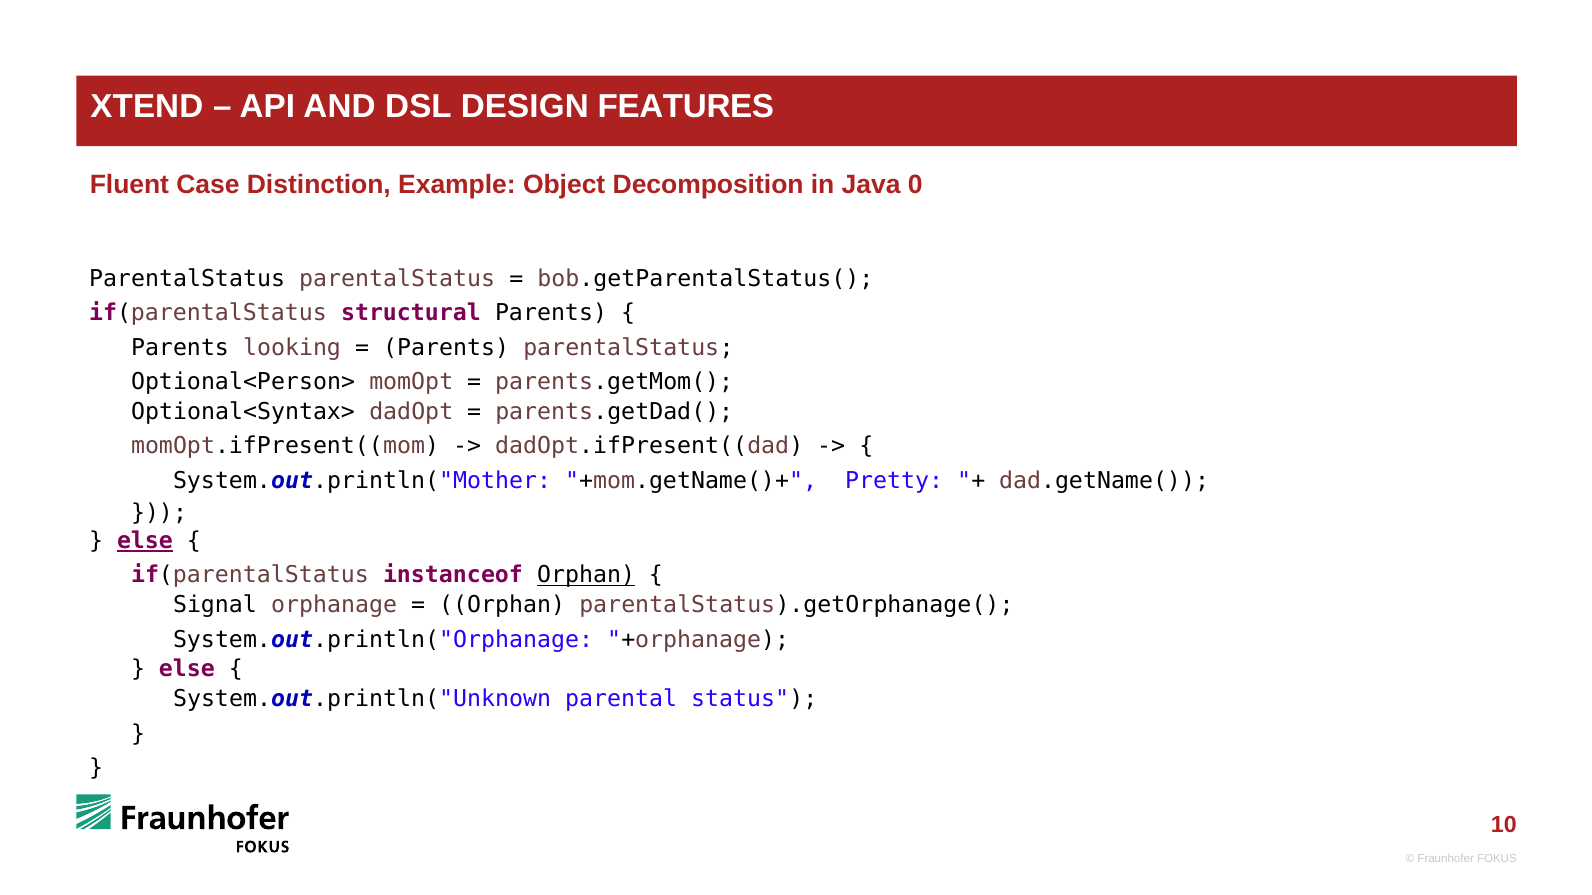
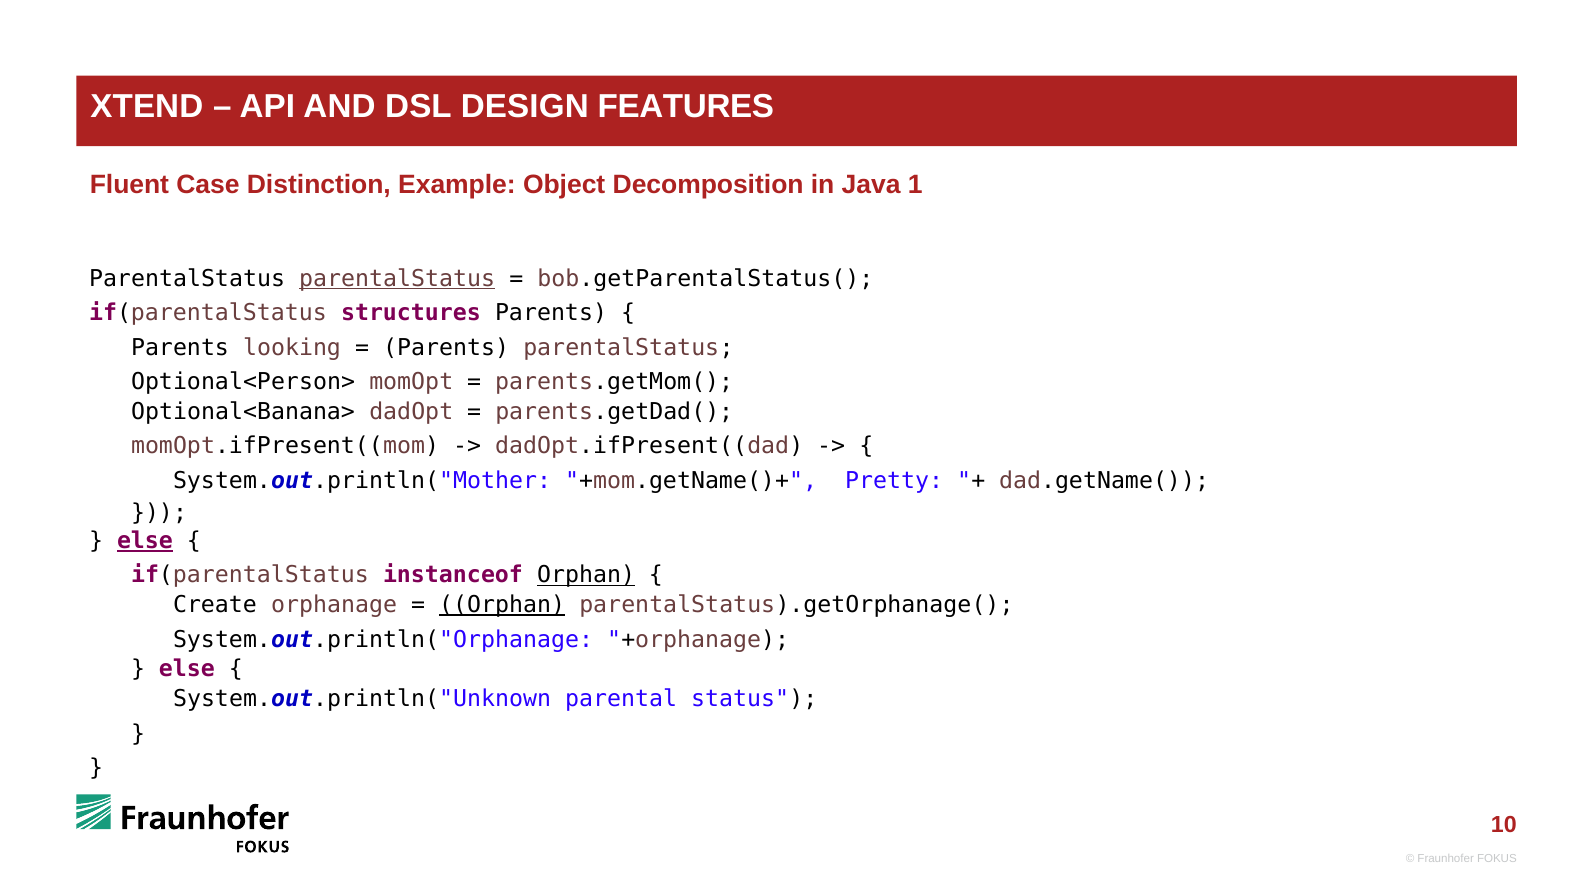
0: 0 -> 1 (915, 184)
parentalStatus underline: none -> present (397, 279)
structural: structural -> structures (411, 313)
Optional<Syntax>: Optional<Syntax> -> Optional<Banana> (243, 412)
Signal: Signal -> Create (215, 605)
Orphan underline: none -> present (502, 605)
